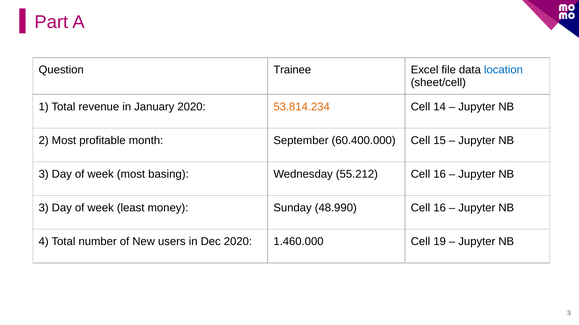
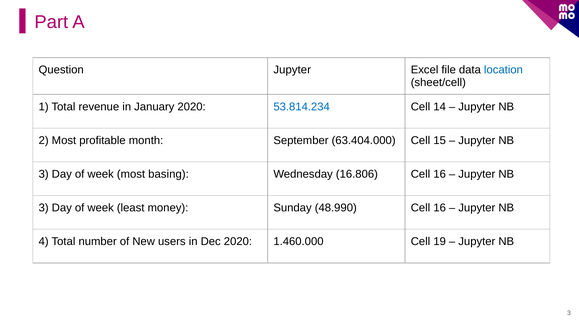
Question Trainee: Trainee -> Jupyter (292, 70)
53.814.234 colour: orange -> blue (302, 107)
60.400.000: 60.400.000 -> 63.404.000 (364, 141)
55.212: 55.212 -> 16.806 (357, 174)
